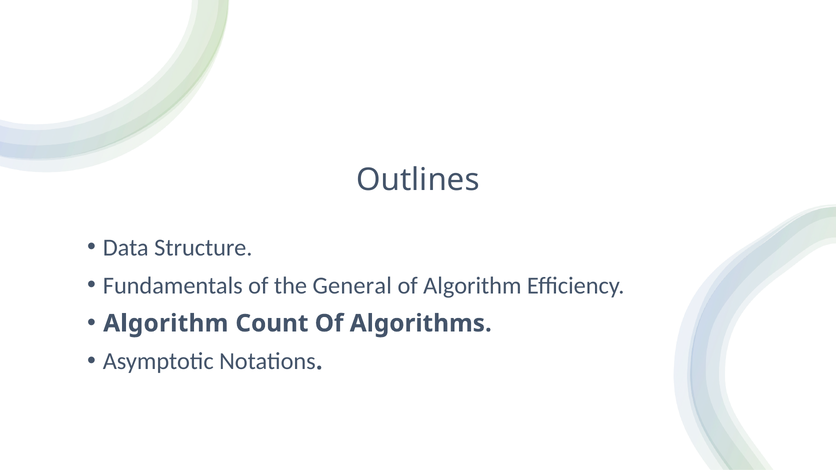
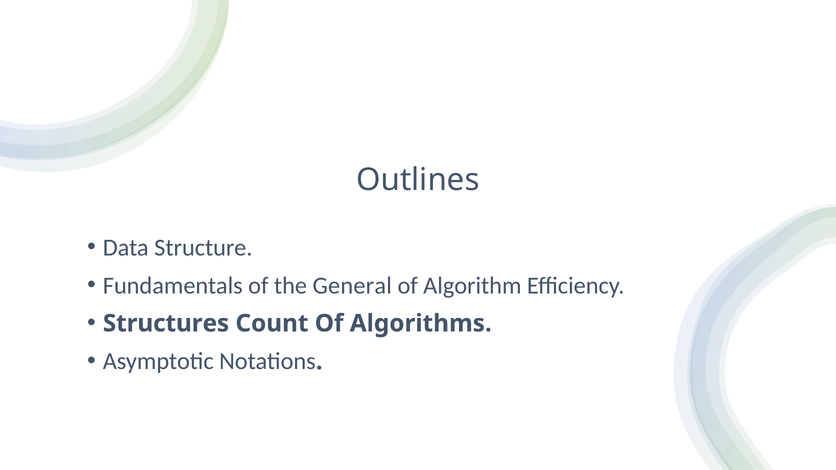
Algorithm: Algorithm -> Structures (166, 324)
